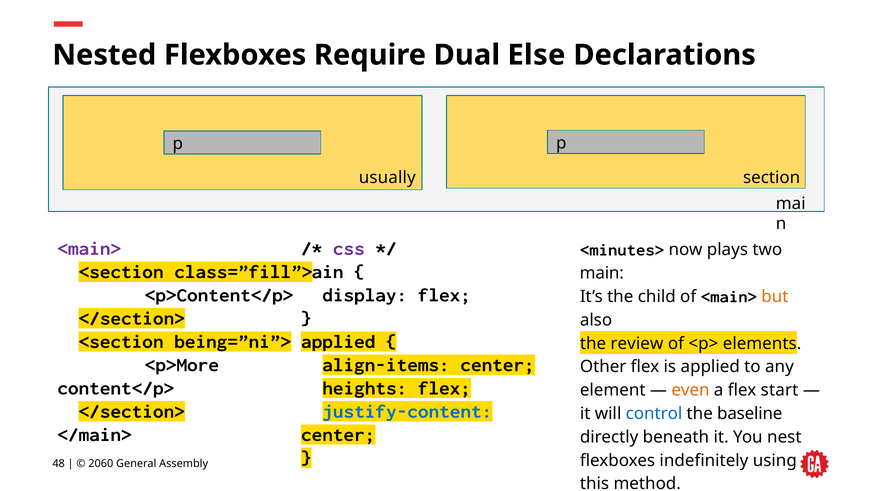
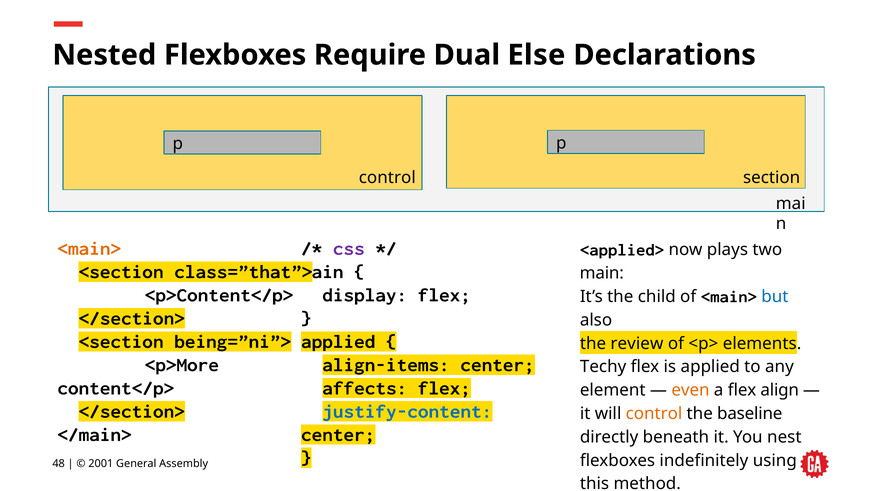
usually: usually -> control (387, 178)
<main> colour: purple -> orange (89, 248)
<minutes>: <minutes> -> <applied> (622, 250)
class=”fill”>: class=”fill”> -> class=”that”> (243, 272)
but colour: orange -> blue (775, 297)
Other: Other -> Techy (603, 367)
heights: heights -> affects (365, 388)
start: start -> align (780, 390)
control colour: blue -> orange (654, 414)
2060: 2060 -> 2001 (101, 464)
